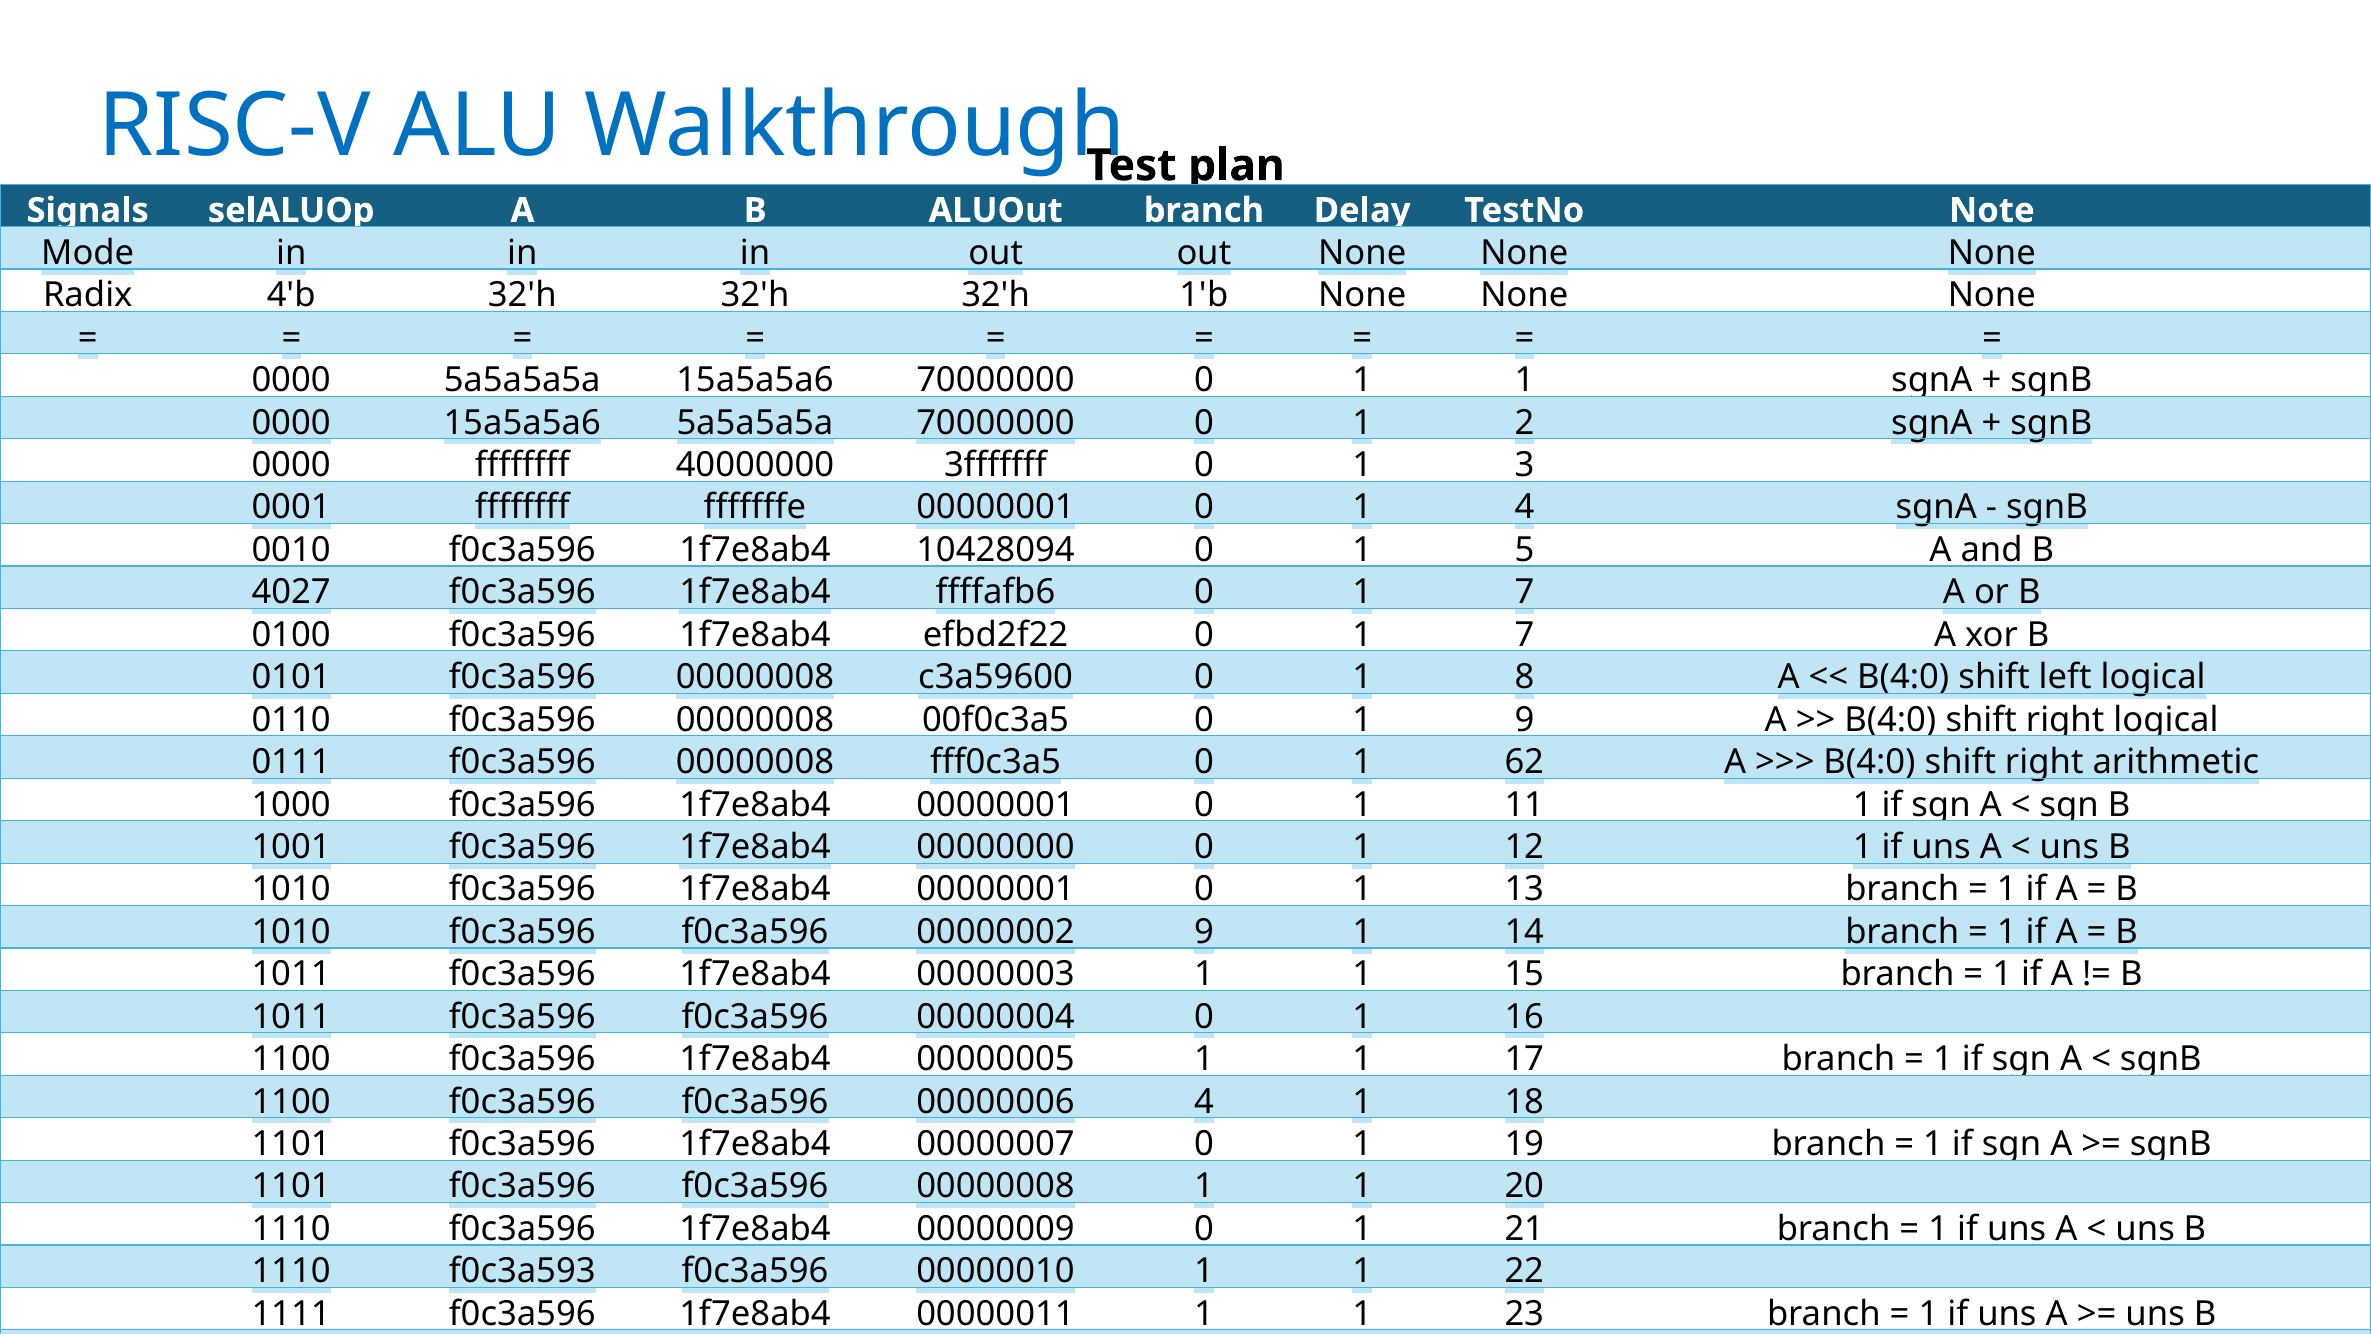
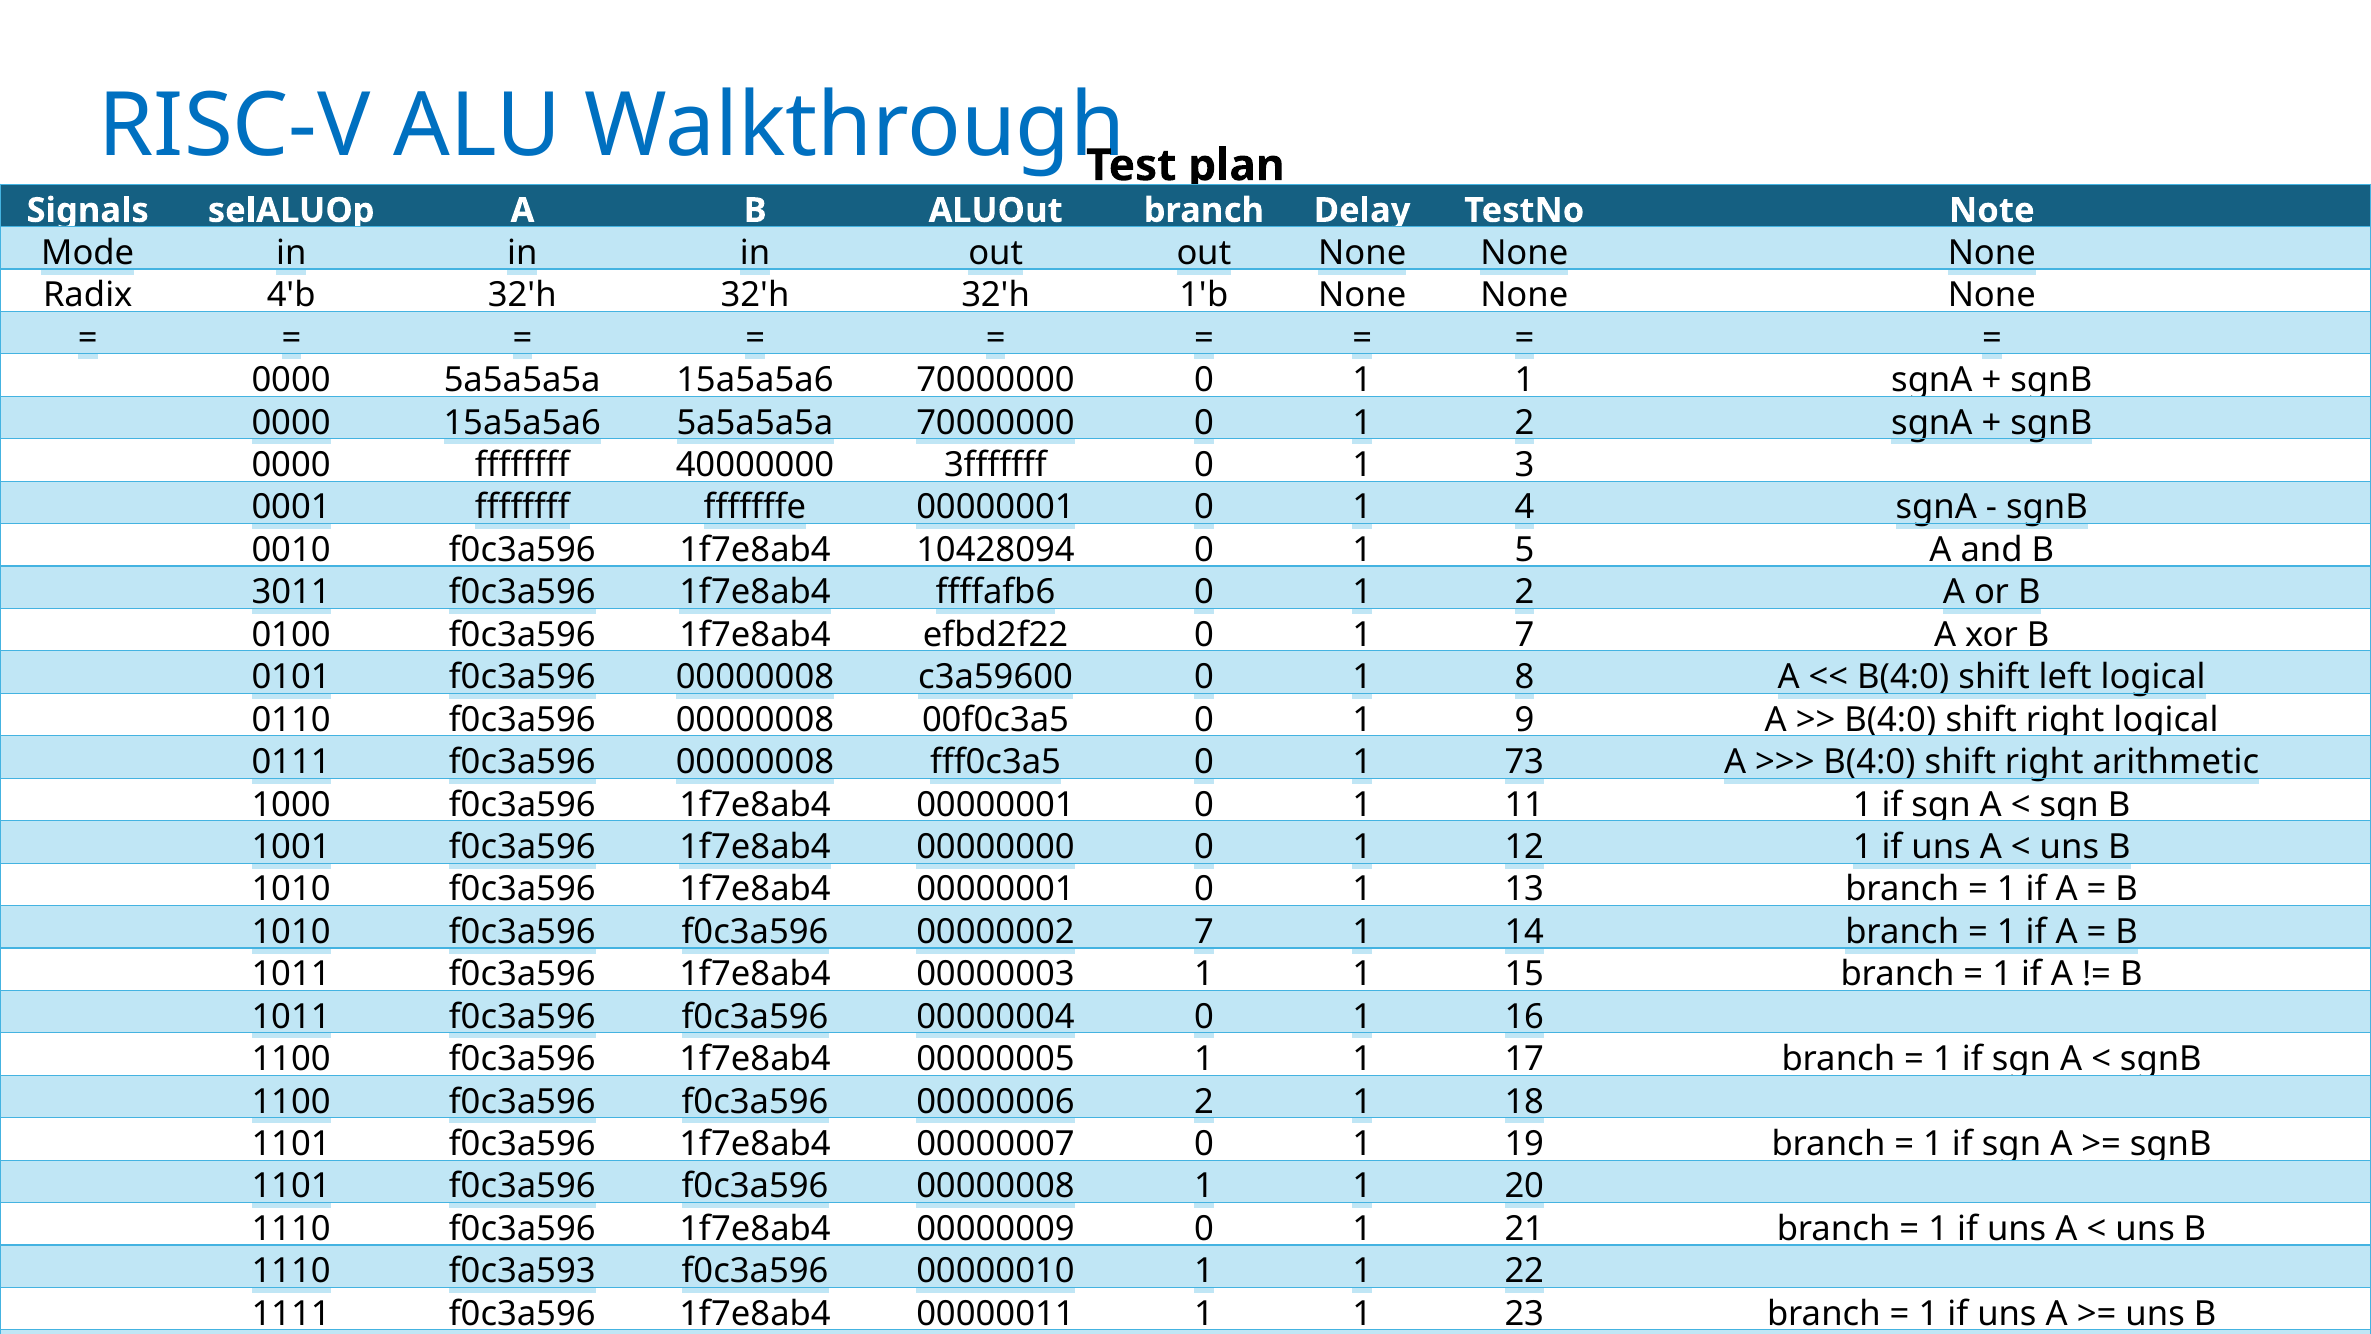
4027: 4027 -> 3011 (291, 592)
ffffafb6 0 1 7: 7 -> 2 (1524, 592)
62: 62 -> 73 (1524, 762)
00000002 9: 9 -> 7 (1204, 932)
00000006 4: 4 -> 2 (1204, 1101)
